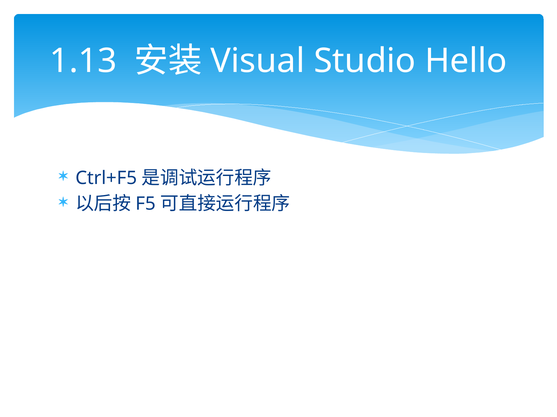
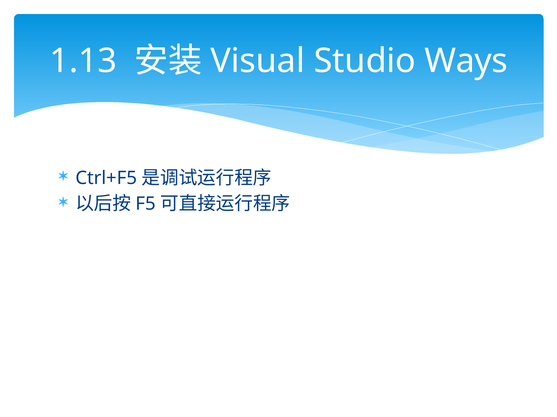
Hello: Hello -> Ways (466, 61)
